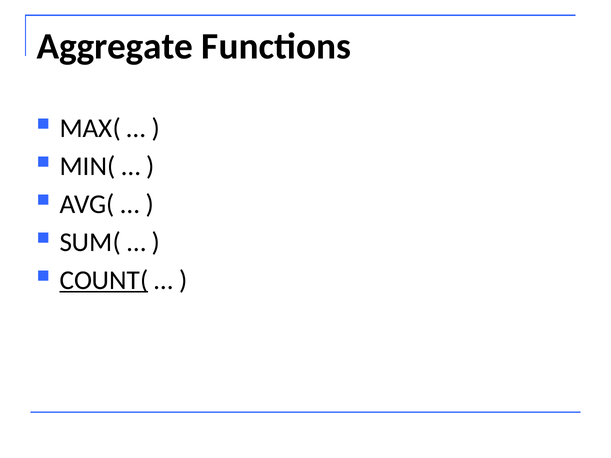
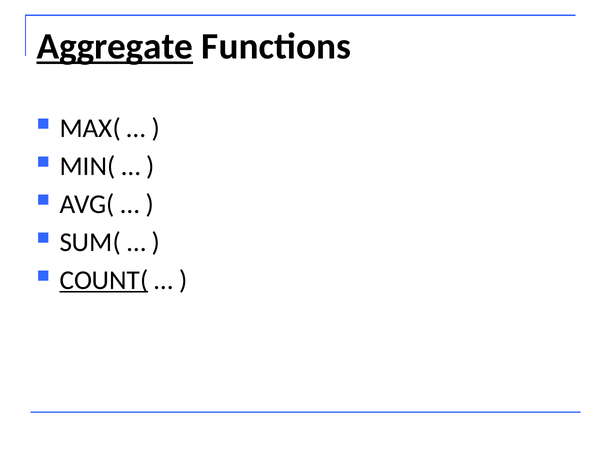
Aggregate underline: none -> present (115, 47)
